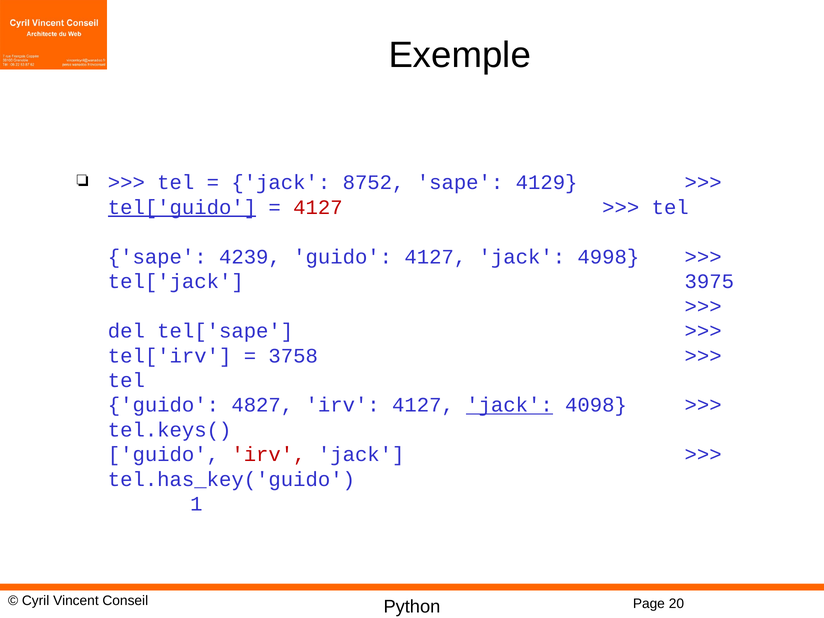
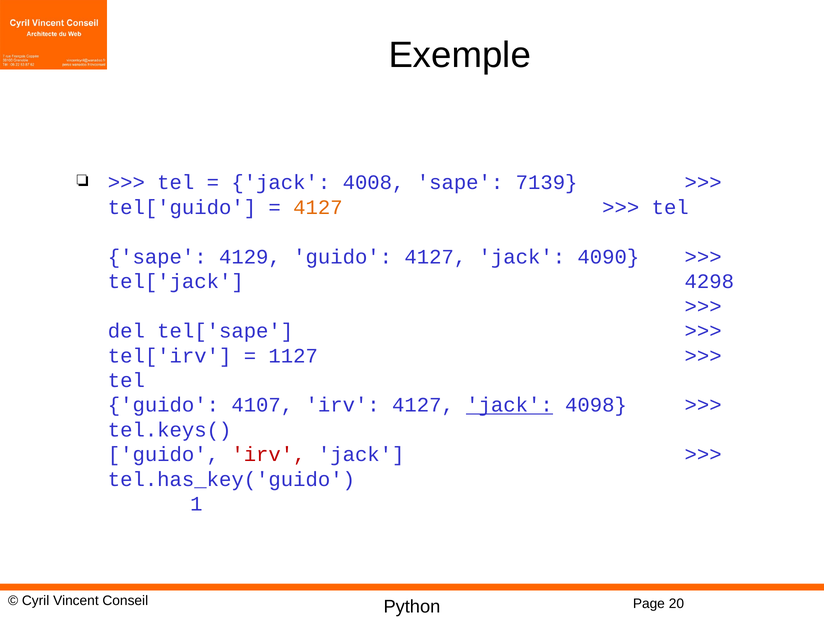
8752: 8752 -> 4008 (374, 183)
4129: 4129 -> 7139 (547, 183)
tel['guido underline: present -> none (182, 207)
4127 colour: red -> orange (318, 207)
4239: 4239 -> 4129 (250, 257)
4998: 4998 -> 4090 (608, 257)
3975: 3975 -> 4298 (709, 282)
3758: 3758 -> 1127 (293, 356)
4827: 4827 -> 4107 (262, 405)
